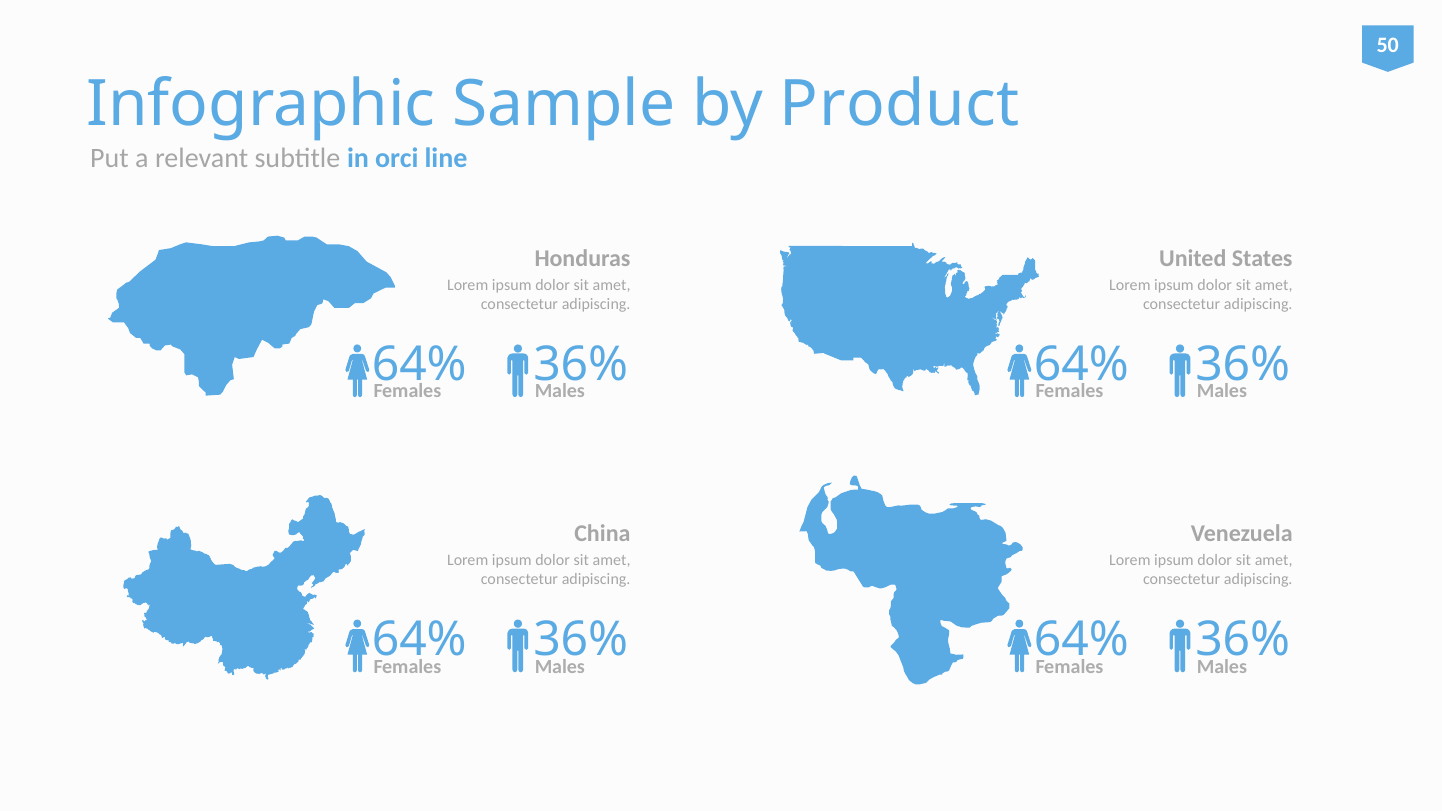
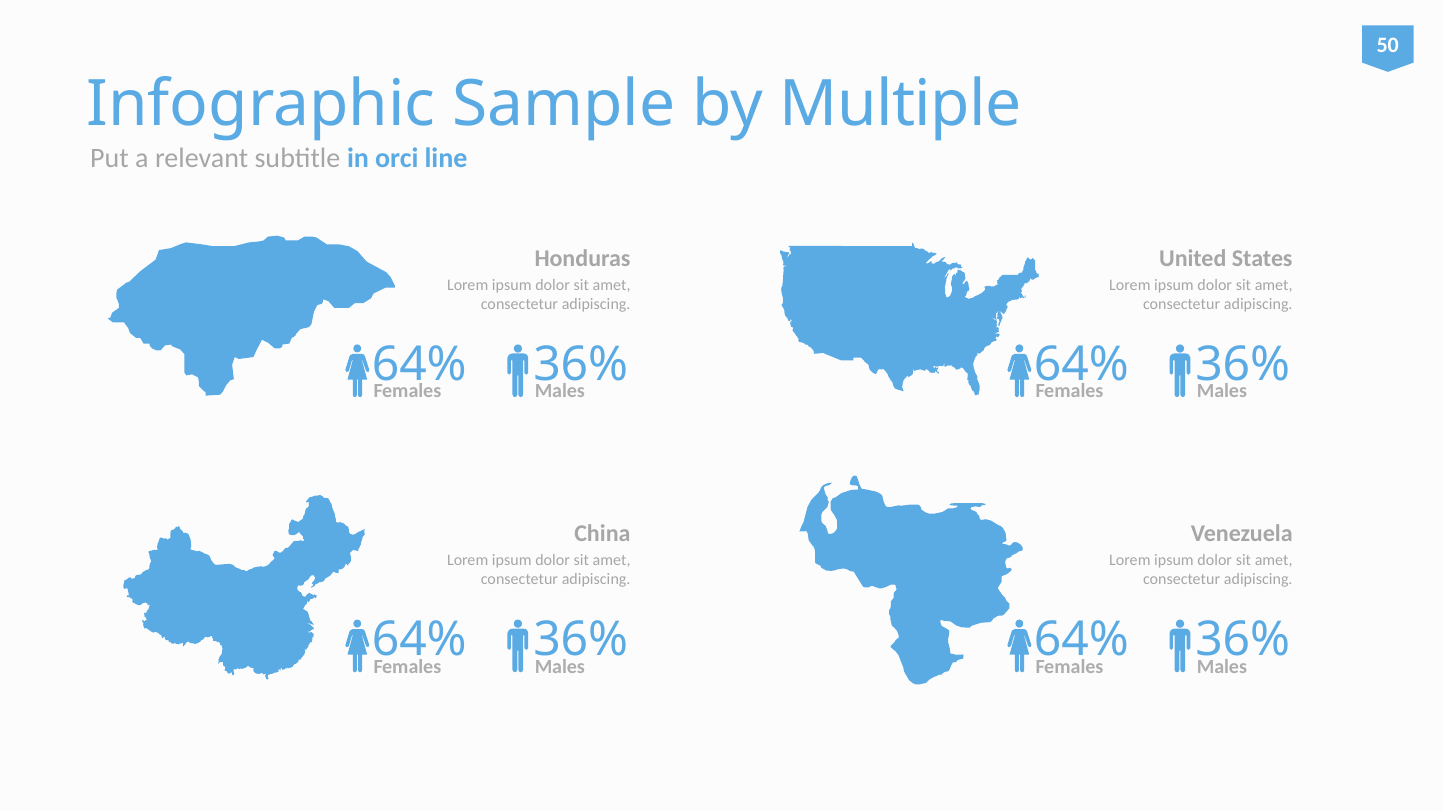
Product: Product -> Multiple (901, 104)
